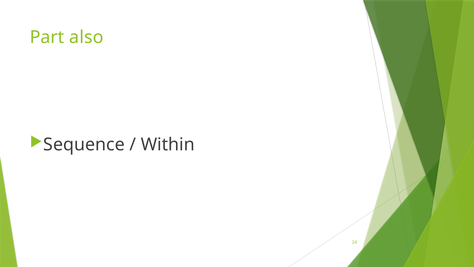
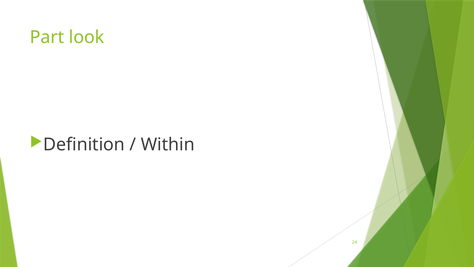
also: also -> look (87, 37)
Sequence: Sequence -> Definition (84, 145)
